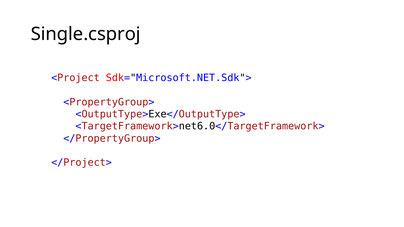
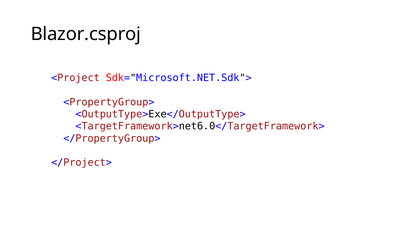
Single.csproj: Single.csproj -> Blazor.csproj (86, 34)
